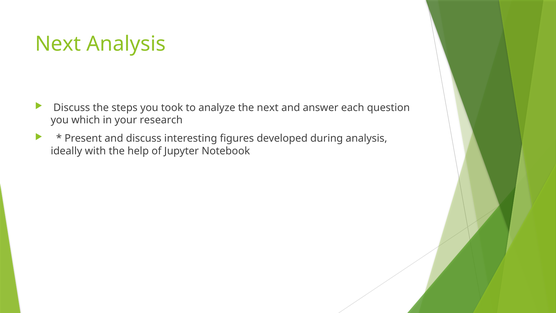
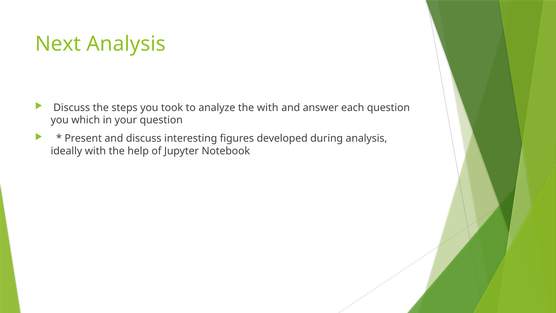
the next: next -> with (268, 108)
your research: research -> question (161, 120)
